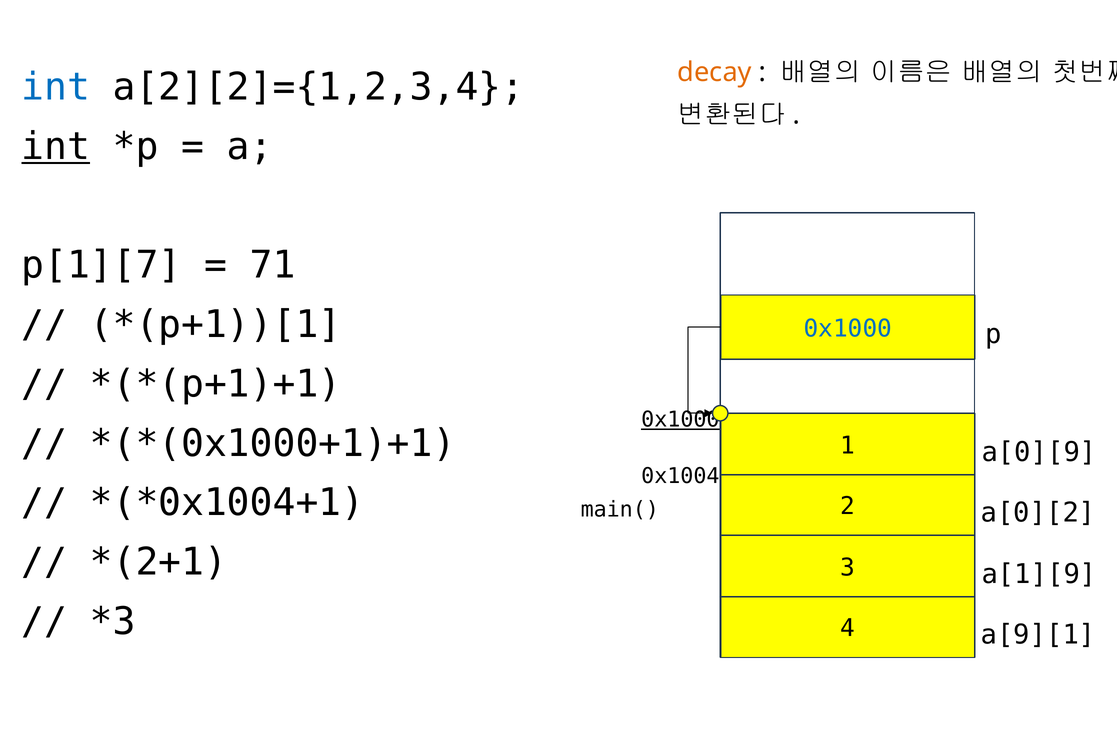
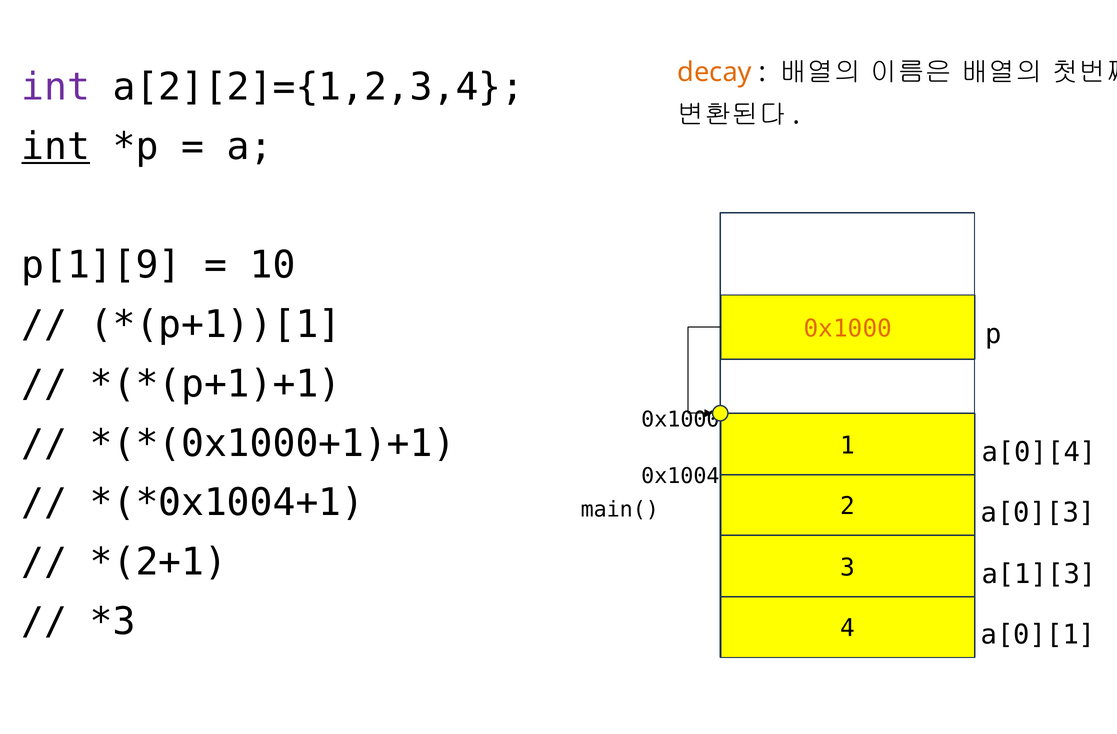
int colour: blue -> purple (56, 87)
p[1][7: p[1][7 -> p[1][9 (101, 265)
71: 71 -> 10 (273, 265)
0x1000 colour: blue -> orange (848, 329)
0x1000 underline: present -> none (680, 420)
a[0][9: a[0][9 -> a[0][4 (1039, 452)
a[0][2: a[0][2 -> a[0][3 (1038, 513)
a[1][9: a[1][9 -> a[1][3 (1039, 574)
a[9][1: a[9][1 -> a[0][1 (1038, 635)
